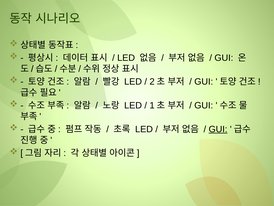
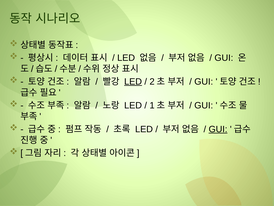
LED underline: none -> present (133, 81)
